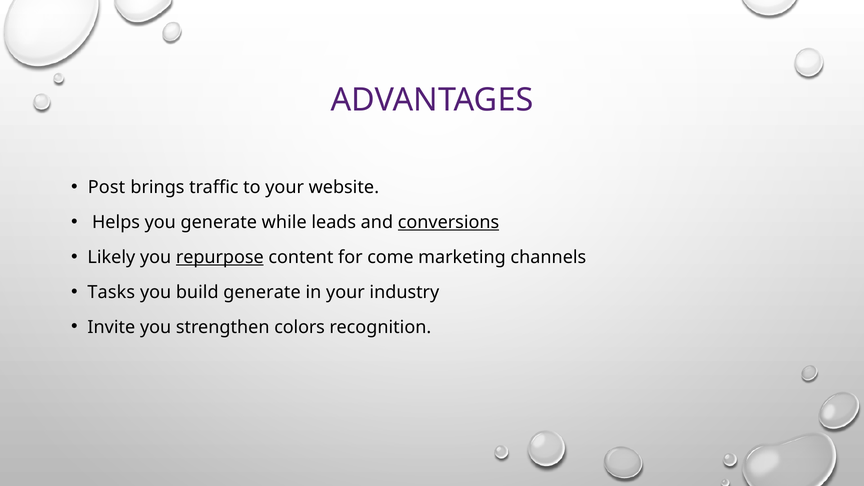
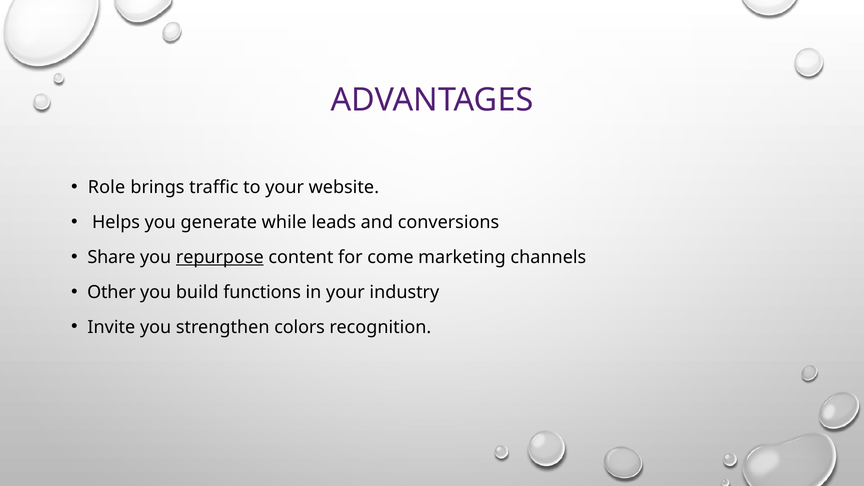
Post: Post -> Role (106, 187)
conversions underline: present -> none (448, 222)
Likely: Likely -> Share (111, 257)
Tasks: Tasks -> Other (111, 292)
build generate: generate -> functions (262, 292)
